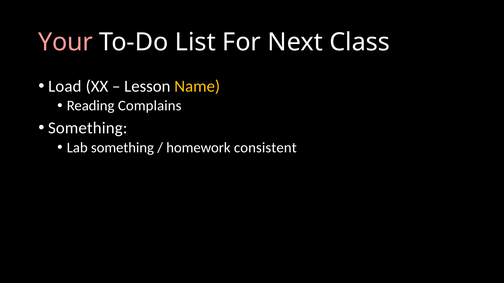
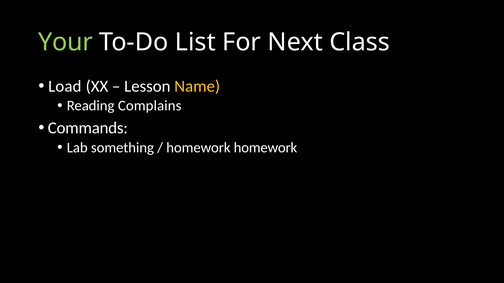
Your colour: pink -> light green (66, 42)
Something: Something -> Commands (88, 128)
homework consistent: consistent -> homework (265, 148)
